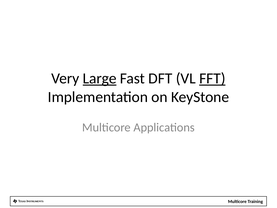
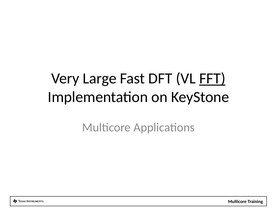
Large underline: present -> none (100, 78)
